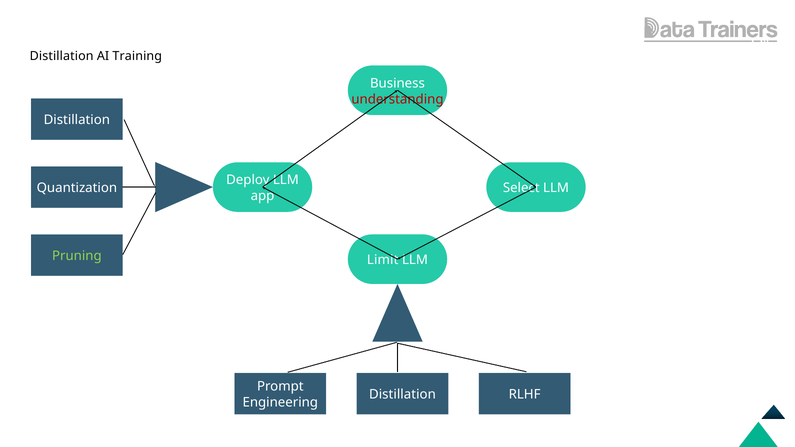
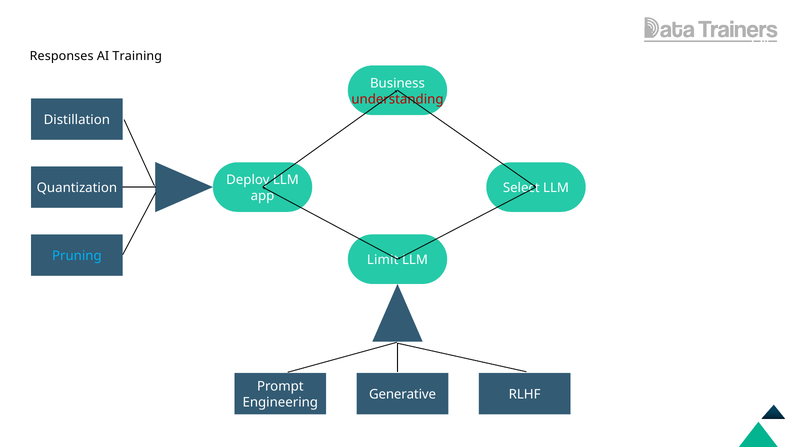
Distillation: Distillation -> Responses (62, 56)
Pruning colour: light green -> light blue (77, 256)
Distillation: Distillation -> Generative (403, 395)
